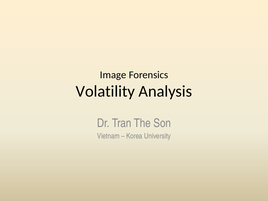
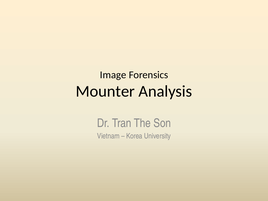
Volatility: Volatility -> Mounter (105, 91)
